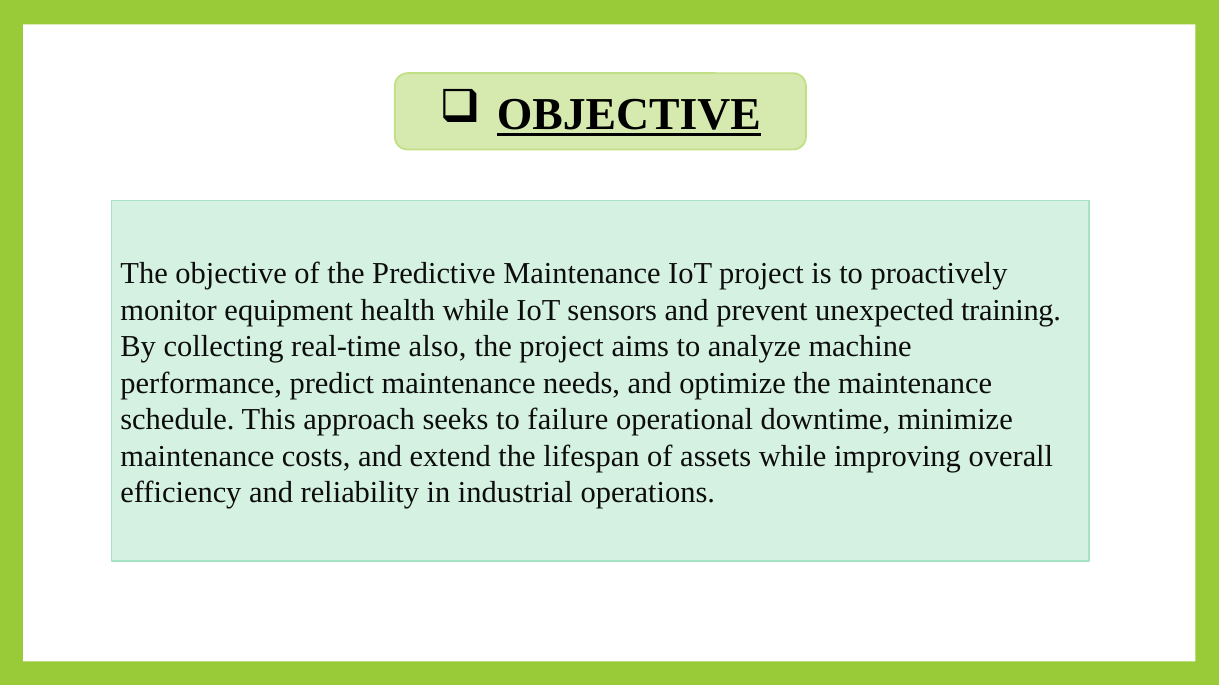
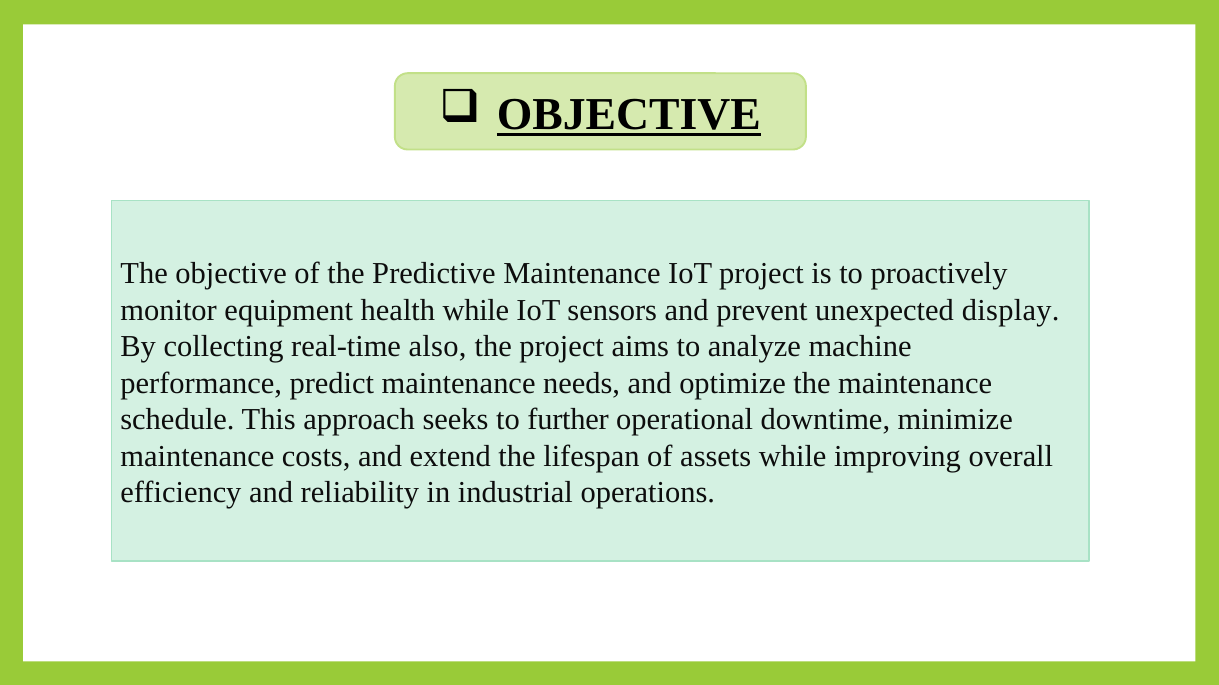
training: training -> display (1011, 310)
failure: failure -> further (568, 420)
